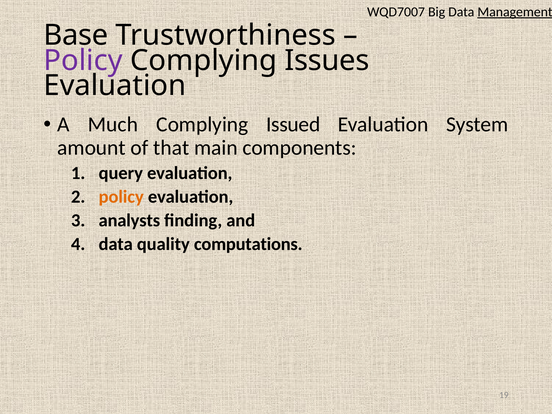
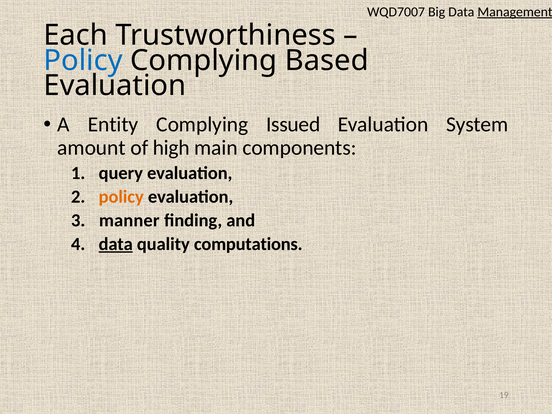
Base: Base -> Each (76, 35)
Policy colour: purple -> blue (83, 60)
Issues: Issues -> Based (327, 60)
Much: Much -> Entity (113, 124)
that: that -> high (171, 148)
analysts: analysts -> manner (129, 220)
data underline: none -> present (116, 244)
